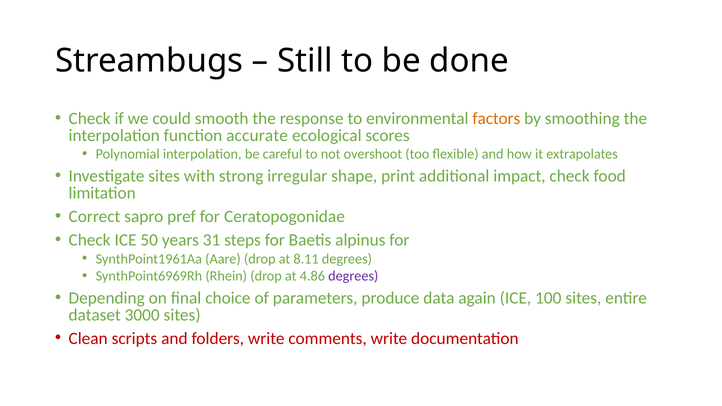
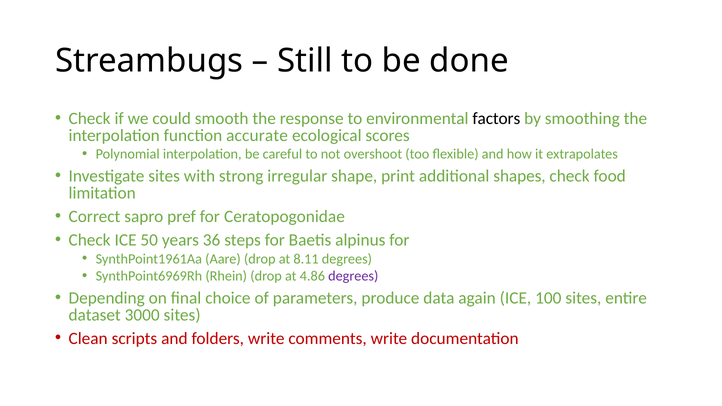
factors colour: orange -> black (496, 119)
impact: impact -> shapes (519, 176)
31: 31 -> 36 (212, 240)
